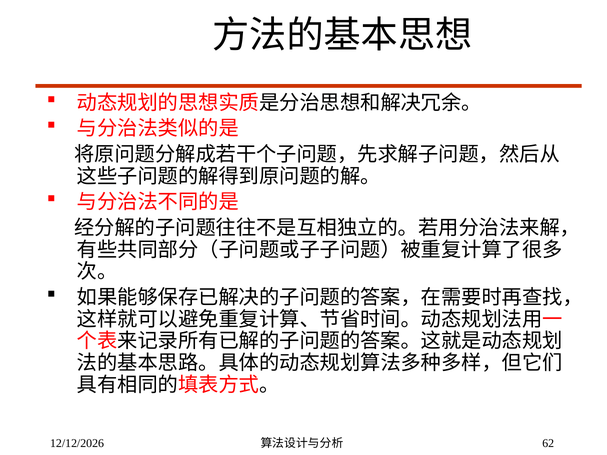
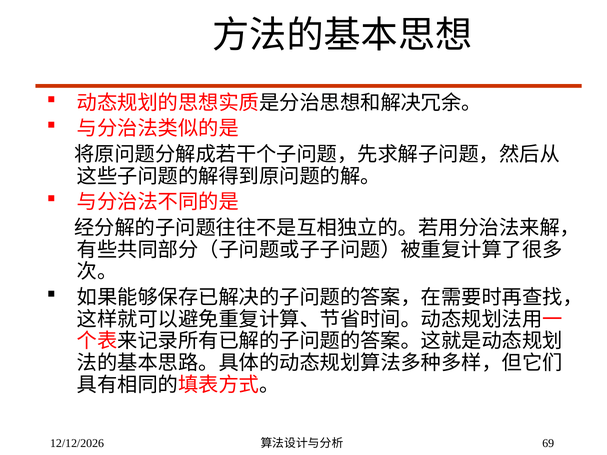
62: 62 -> 69 (548, 444)
